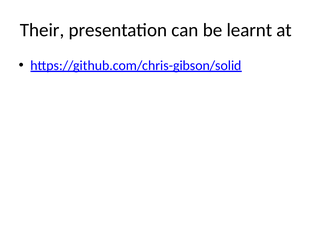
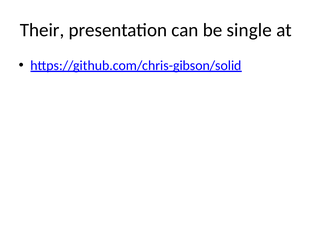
learnt: learnt -> single (249, 30)
